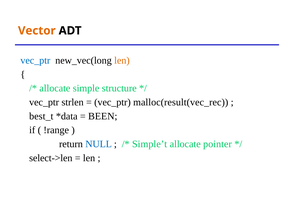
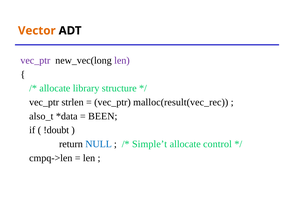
vec_ptr colour: blue -> purple (35, 61)
len colour: orange -> purple (122, 61)
simple: simple -> library (86, 88)
best_t: best_t -> also_t (41, 116)
!range: !range -> !doubt (56, 130)
pointer: pointer -> control (217, 144)
select->len: select->len -> cmpq->len (51, 158)
